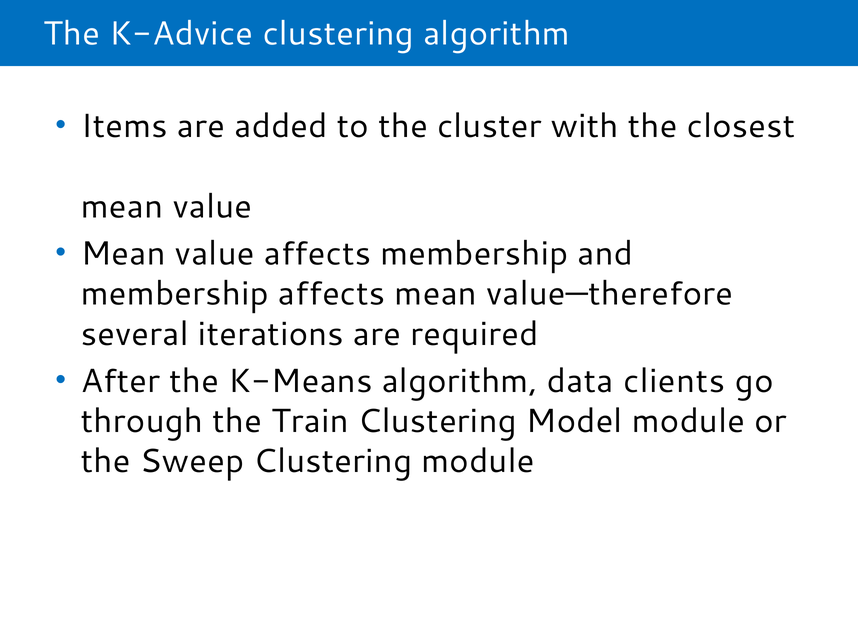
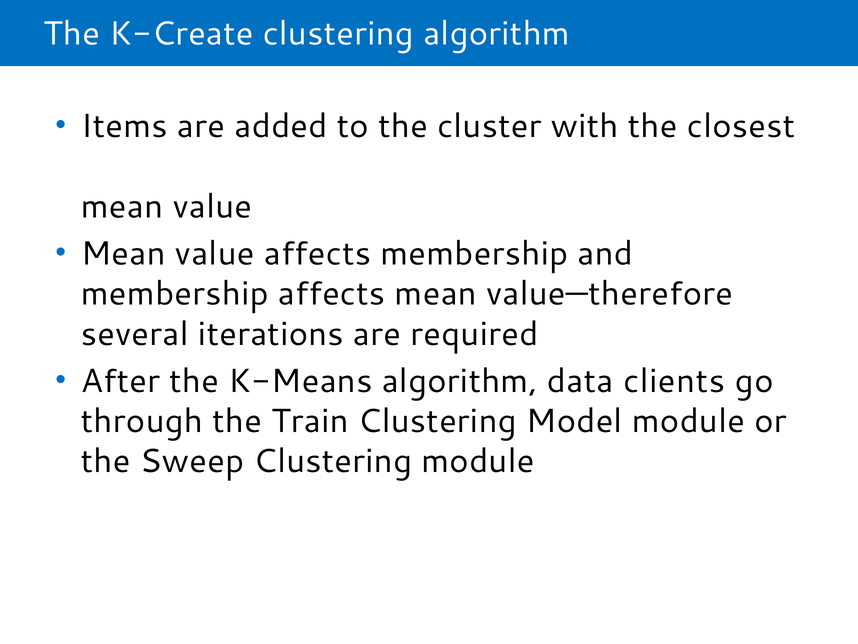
K-Advice: K-Advice -> K-Create (181, 34)
